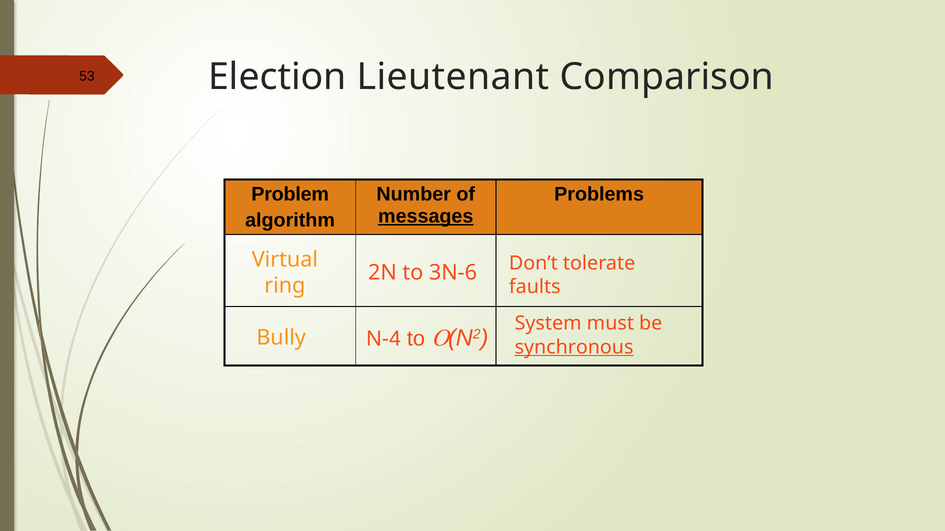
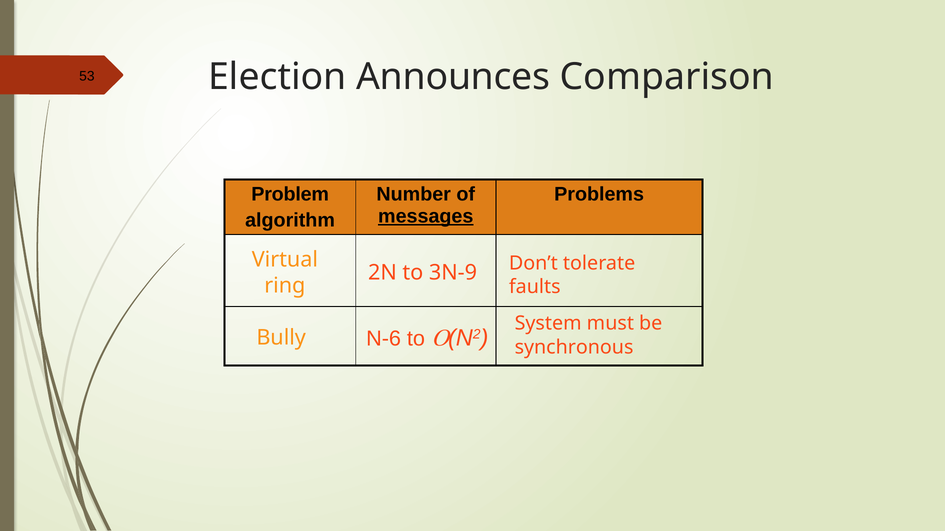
Lieutenant: Lieutenant -> Announces (453, 77)
3N-6: 3N-6 -> 3N-9 (453, 273)
N-4: N-4 -> N-6 (384, 339)
synchronous underline: present -> none (574, 347)
